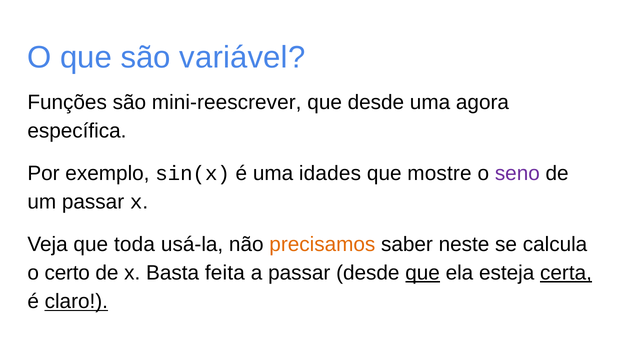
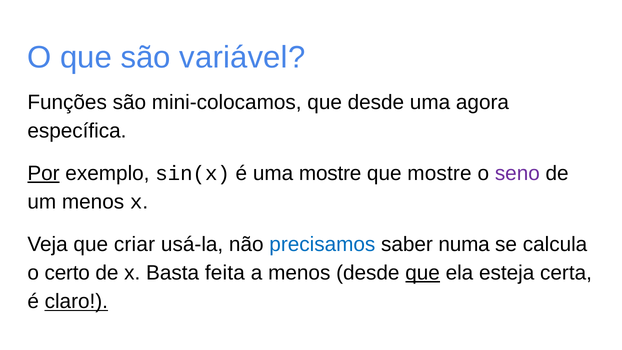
mini-reescrever: mini-reescrever -> mini-colocamos (227, 102)
Por underline: none -> present (44, 173)
uma idades: idades -> mostre (330, 173)
um passar: passar -> menos (93, 202)
toda: toda -> criar (134, 244)
precisamos colour: orange -> blue (322, 244)
neste: neste -> numa (464, 244)
a passar: passar -> menos (299, 273)
certa underline: present -> none (566, 273)
